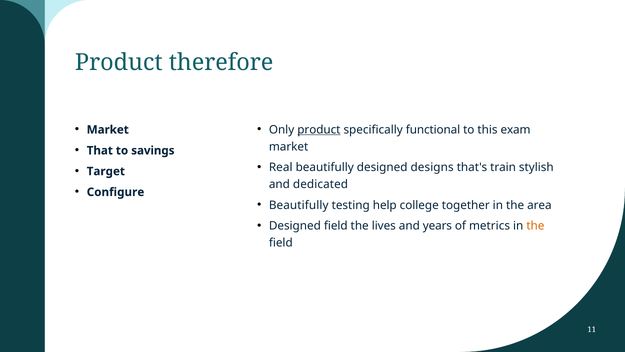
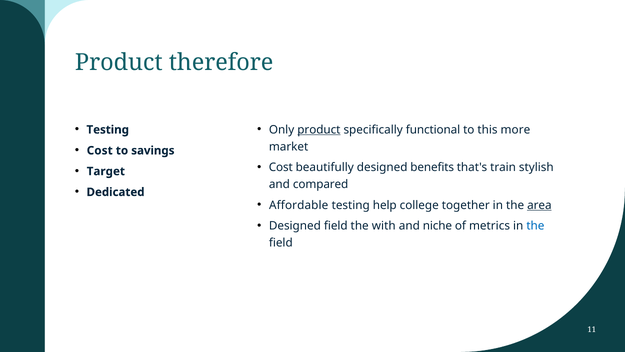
Market: Market -> Testing (108, 130)
exam: exam -> more (515, 130)
That: That -> Cost (100, 150)
Real: Real -> Cost (281, 167)
designs: designs -> benefits (432, 167)
dedicated: dedicated -> compared (321, 184)
Configure: Configure -> Dedicated (116, 192)
Beautifully: Beautifully -> Affordable (299, 205)
area underline: none -> present (539, 205)
lives: lives -> with (384, 226)
years: years -> niche (437, 226)
the colour: orange -> blue (535, 226)
